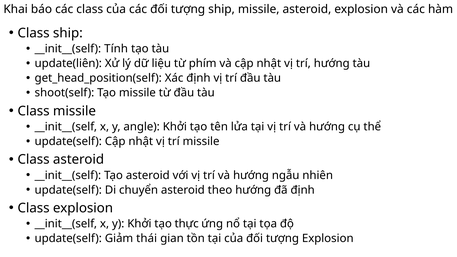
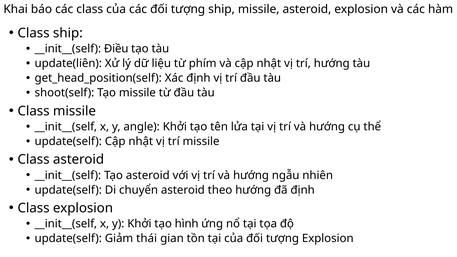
Tính: Tính -> Điều (116, 49)
thực: thực -> hình (187, 224)
